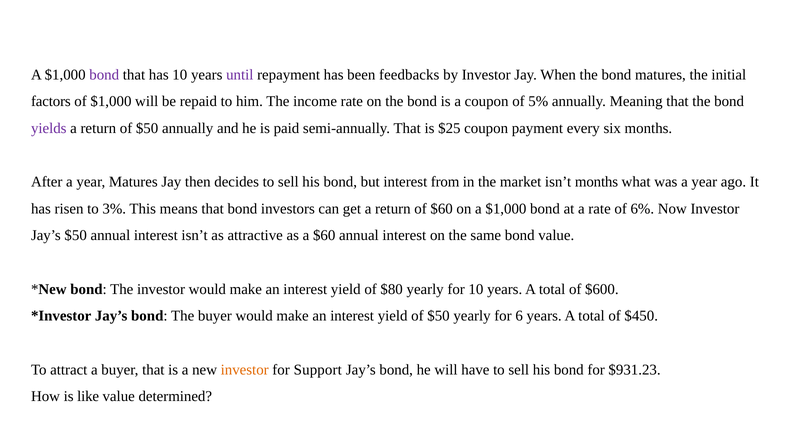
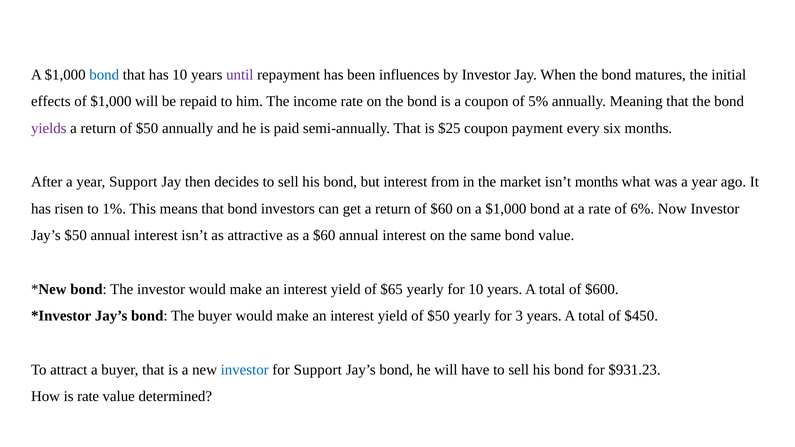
bond colour: purple -> blue (104, 75)
feedbacks: feedbacks -> influences (409, 75)
factors: factors -> effects (51, 102)
year Matures: Matures -> Support (133, 182)
3%: 3% -> 1% (114, 209)
$80: $80 -> $65 (392, 289)
6: 6 -> 3 (519, 316)
investor colour: orange -> blue (245, 370)
is like: like -> rate (88, 397)
